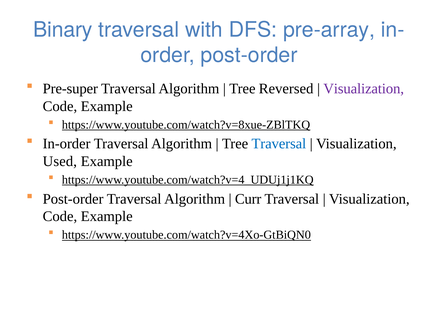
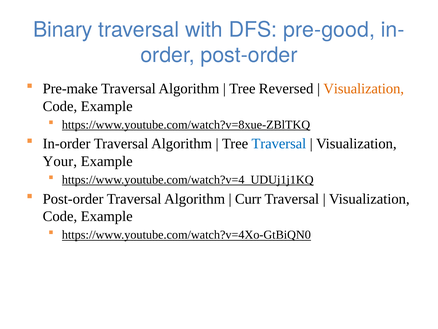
pre-array: pre-array -> pre-good (329, 30)
Pre-super: Pre-super -> Pre-make (70, 89)
Visualization colour: purple -> orange (364, 89)
Used: Used -> Your (60, 161)
